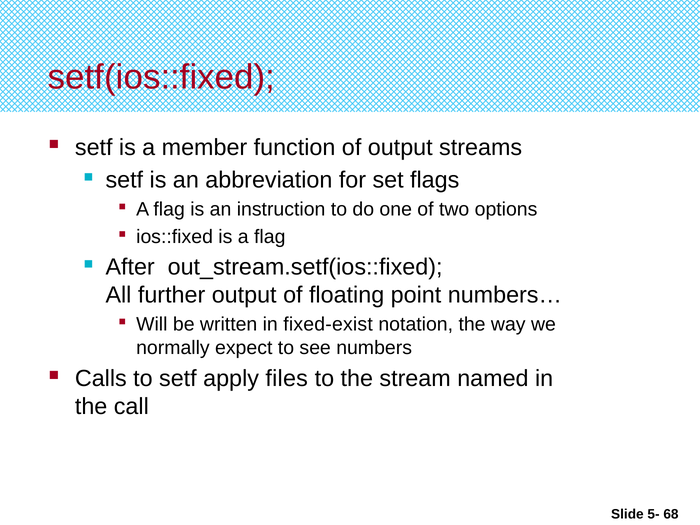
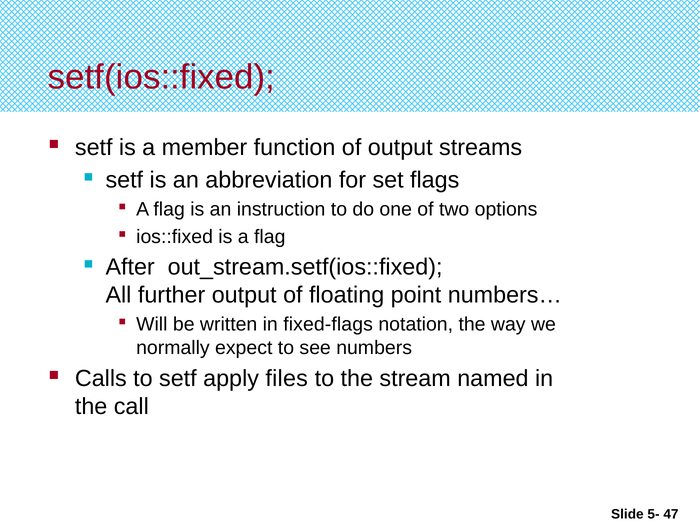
fixed-exist: fixed-exist -> fixed-flags (328, 325)
68: 68 -> 47 (671, 514)
